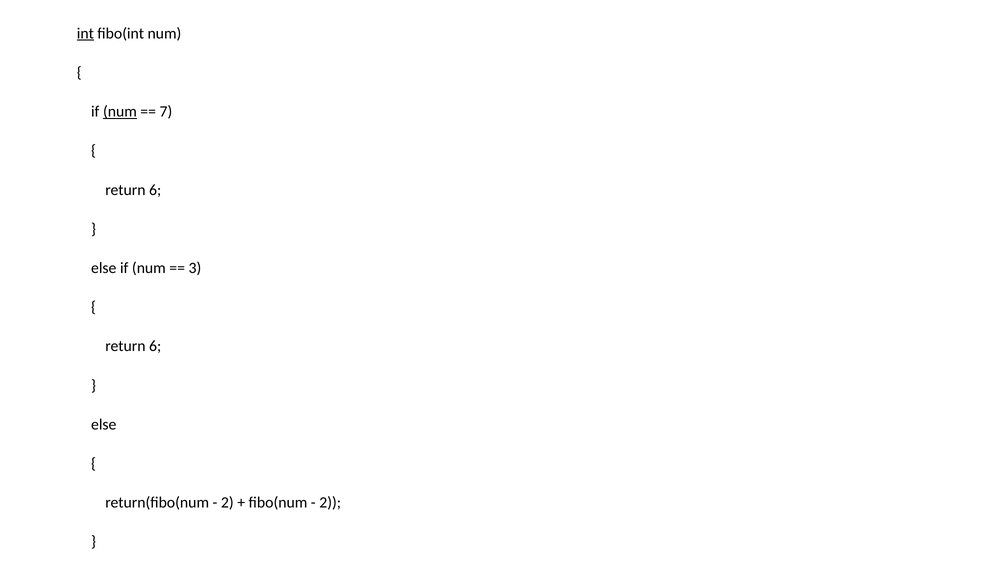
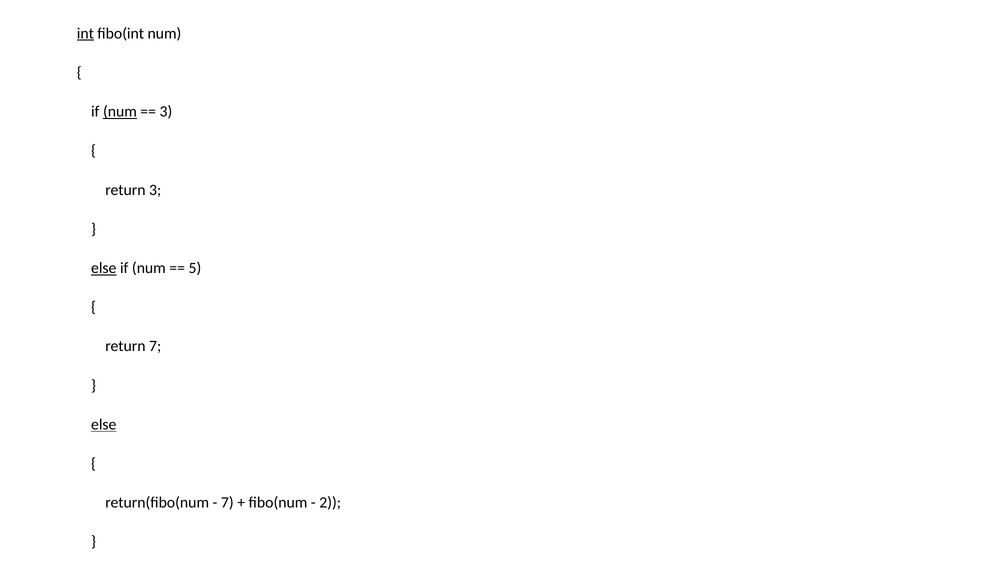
7: 7 -> 3 (166, 112)
6: 6 -> 3 (155, 190)
else underline: none -> present (104, 268)
3: 3 -> 5 (195, 268)
6: 6 -> 7 (155, 346)
else underline: none -> present (104, 424)
2: 2 -> 7 (227, 503)
